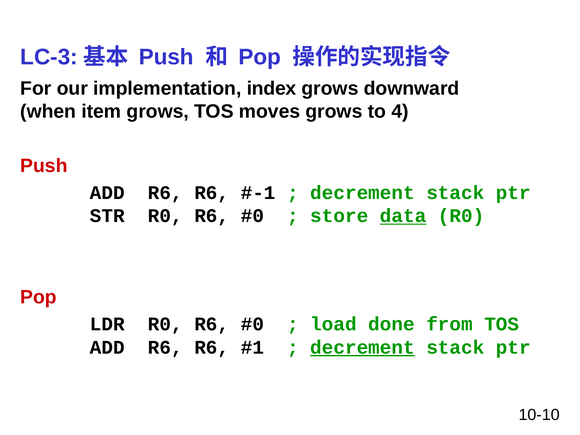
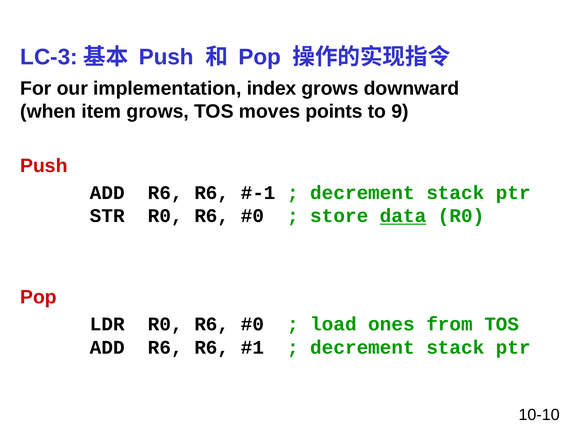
moves grows: grows -> points (334, 112)
4: 4 -> 9 (400, 112)
done: done -> ones (392, 324)
decrement underline: present -> none (363, 347)
